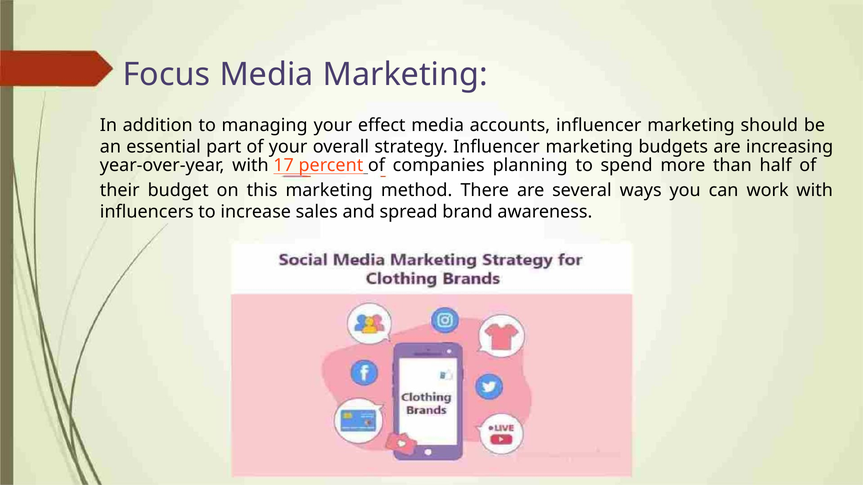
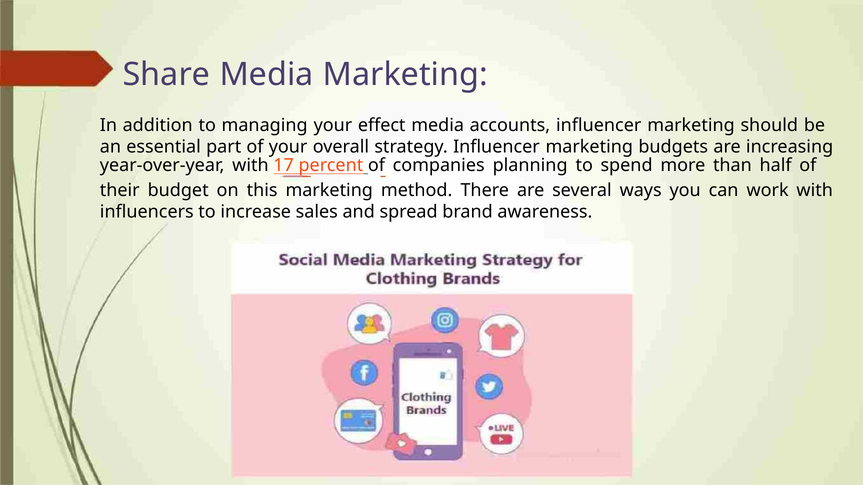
Focus: Focus -> Share (166, 75)
